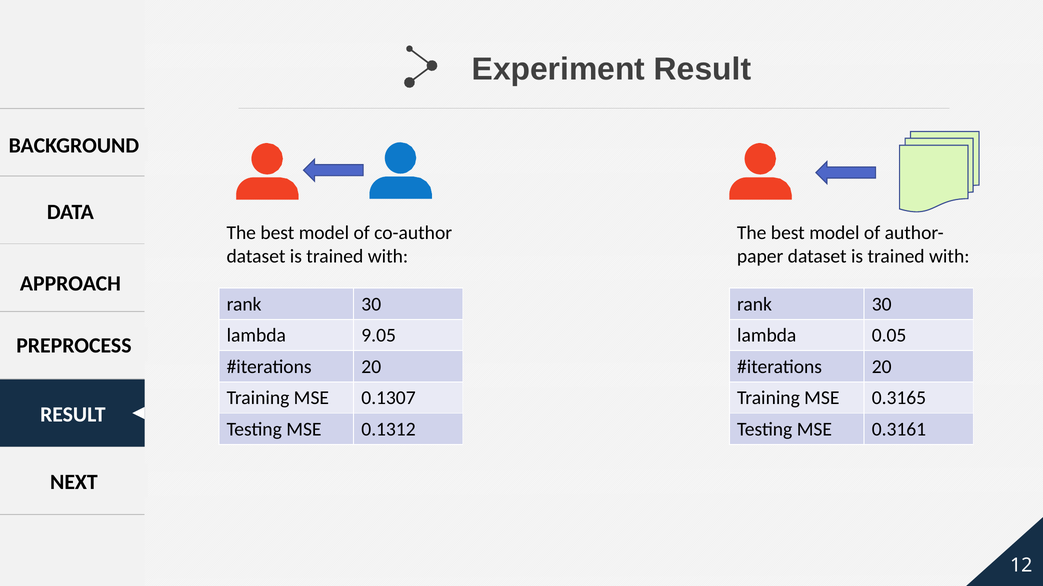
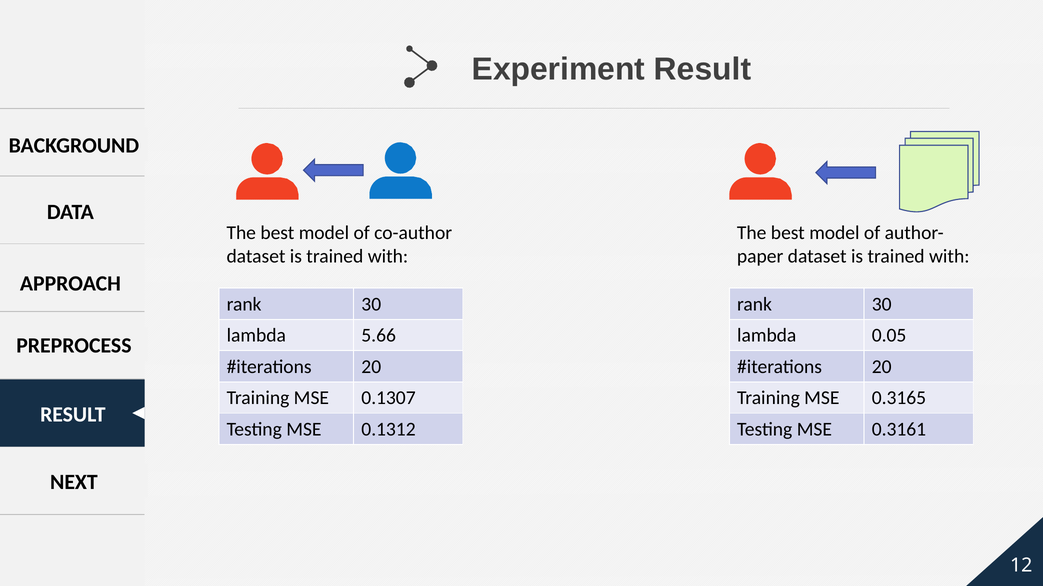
9.05: 9.05 -> 5.66 (379, 336)
